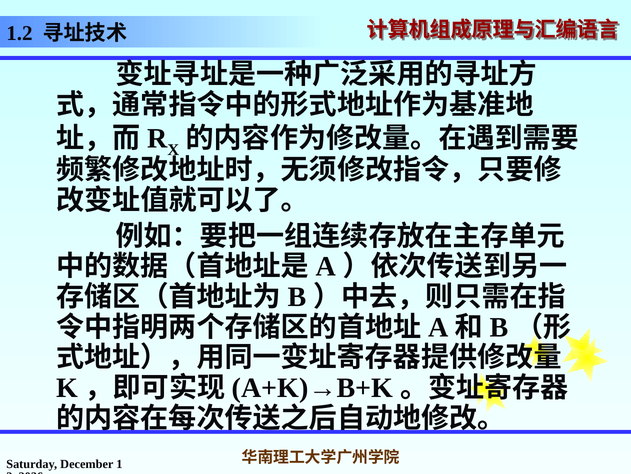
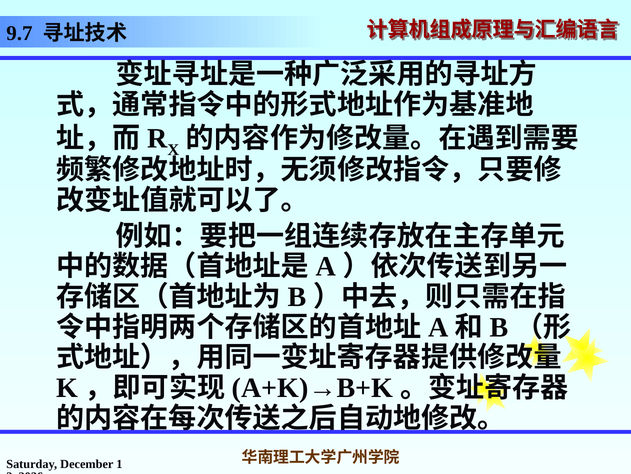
1.2: 1.2 -> 9.7 (19, 33)
